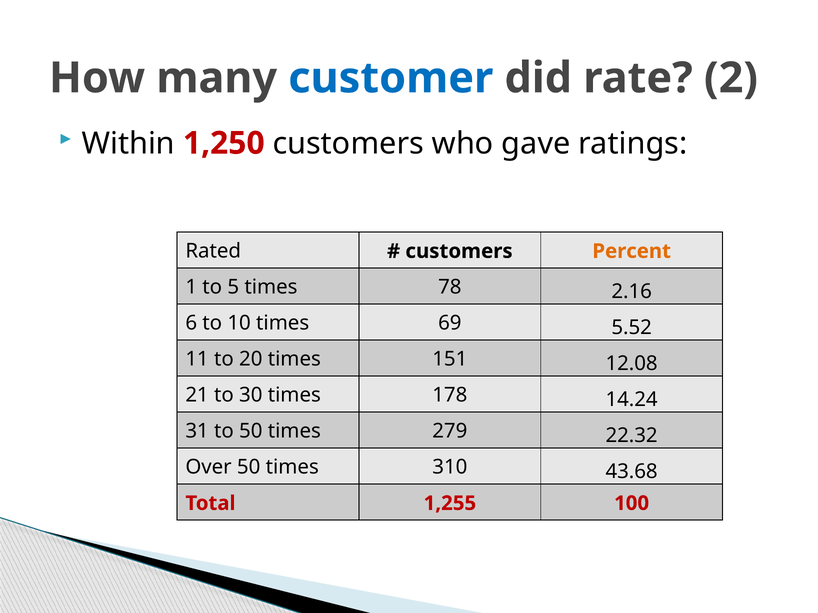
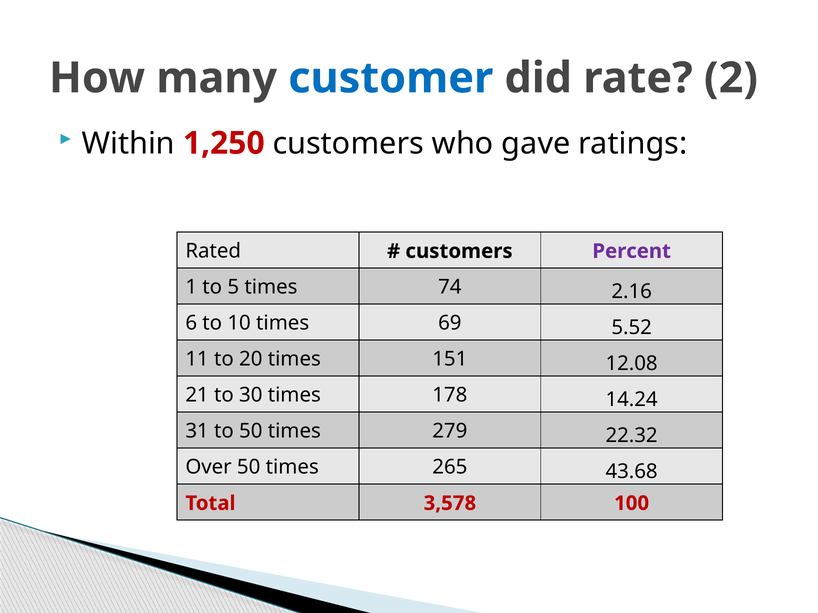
Percent colour: orange -> purple (632, 251)
78: 78 -> 74 (450, 287)
310: 310 -> 265 (450, 468)
1,255: 1,255 -> 3,578 (450, 504)
